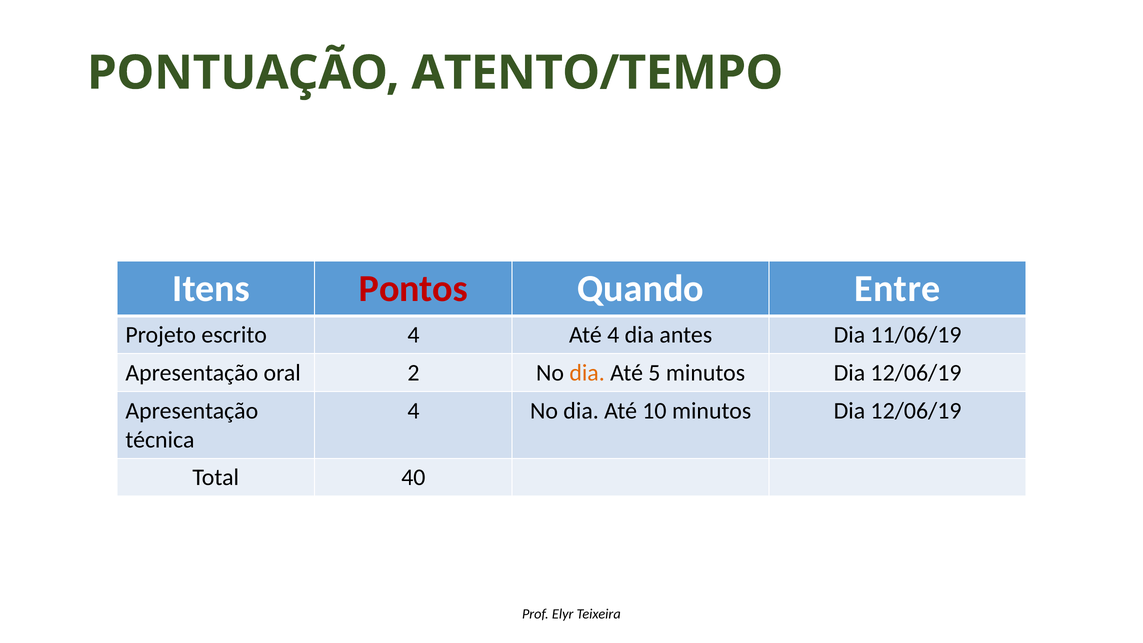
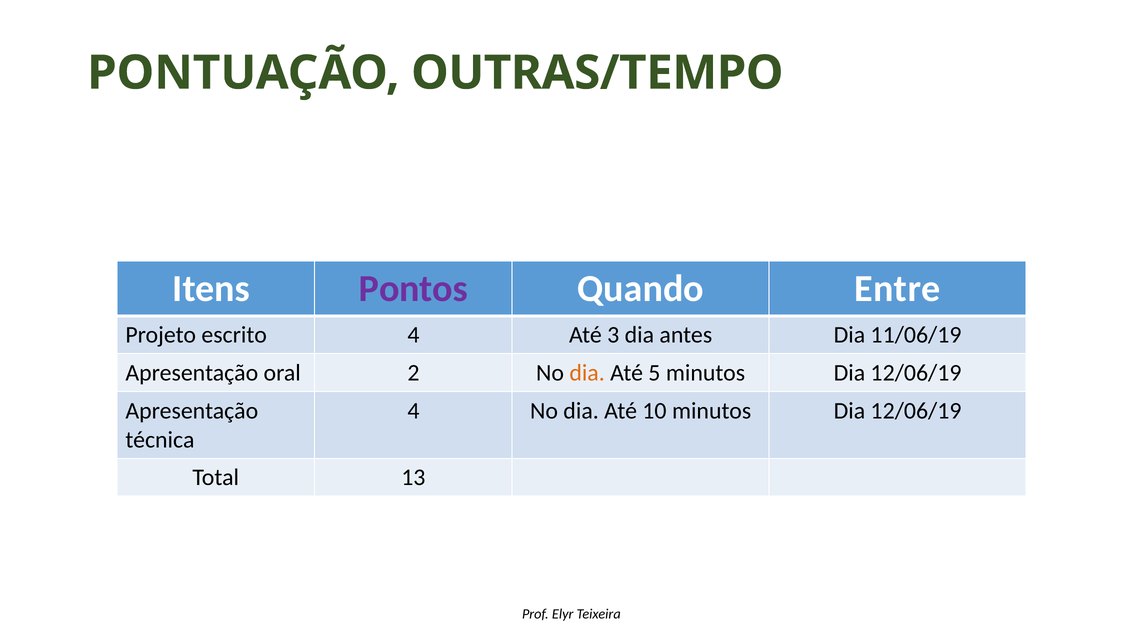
ATENTO/TEMPO: ATENTO/TEMPO -> OUTRAS/TEMPO (597, 73)
Pontos colour: red -> purple (413, 289)
Até 4: 4 -> 3 (613, 335)
40: 40 -> 13 (413, 478)
